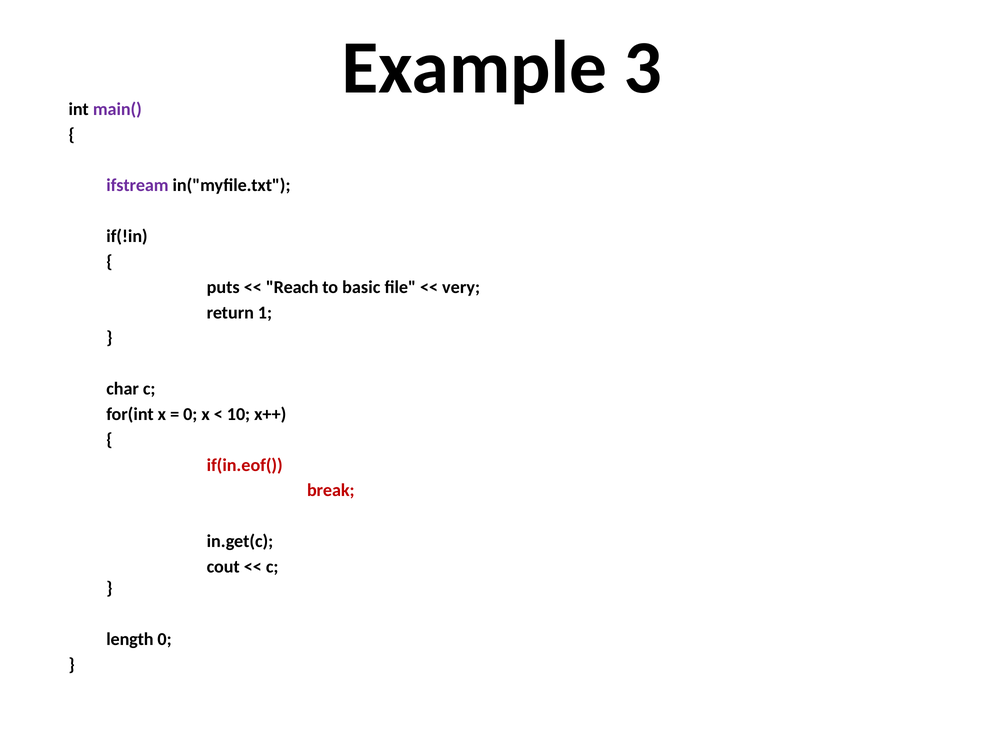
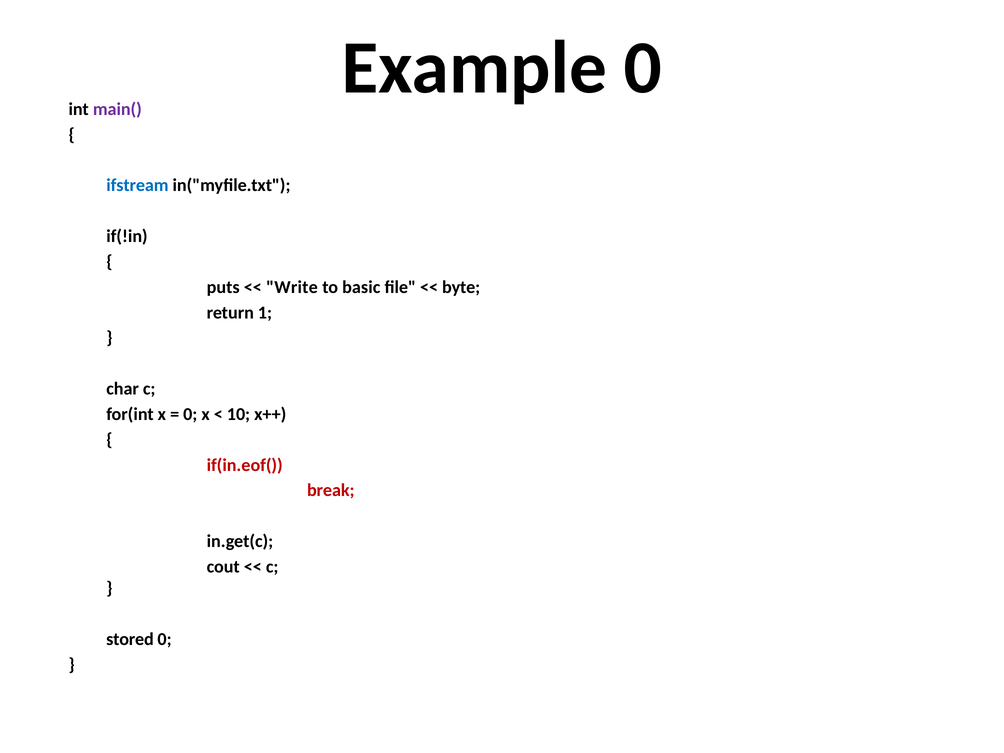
Example 3: 3 -> 0 (643, 68)
ifstream colour: purple -> blue (137, 185)
Reach: Reach -> Write (292, 287)
very: very -> byte (461, 287)
length: length -> stored (130, 639)
